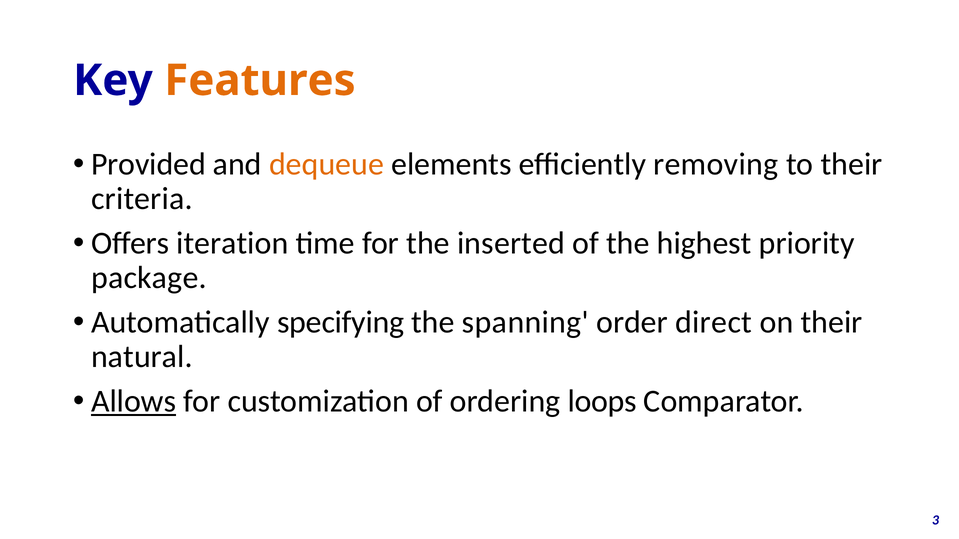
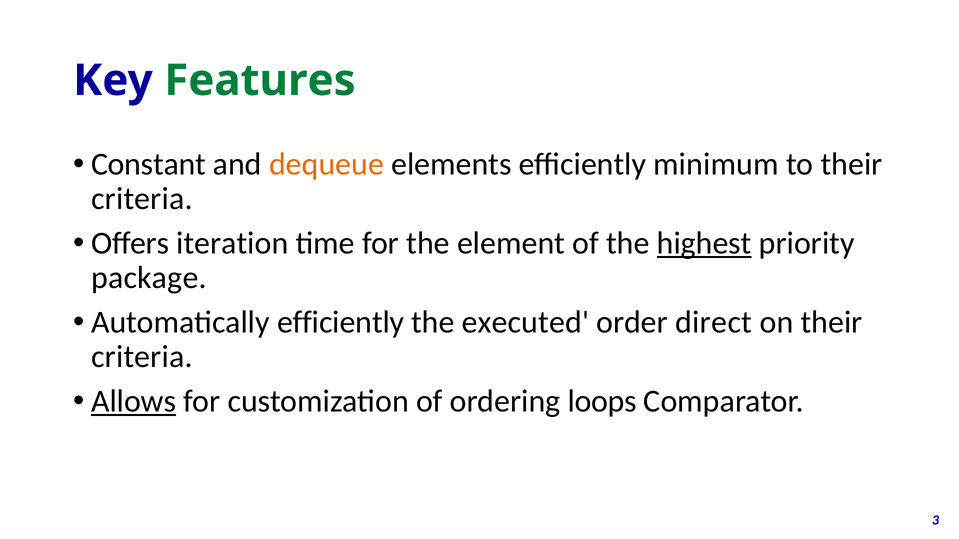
Features colour: orange -> green (260, 81)
Provided: Provided -> Constant (149, 164)
removing: removing -> minimum (716, 164)
inserted: inserted -> element (511, 243)
highest underline: none -> present (704, 243)
Automatically specifying: specifying -> efficiently (341, 322)
spanning: spanning -> executed (526, 322)
natural: natural -> criteria (142, 357)
